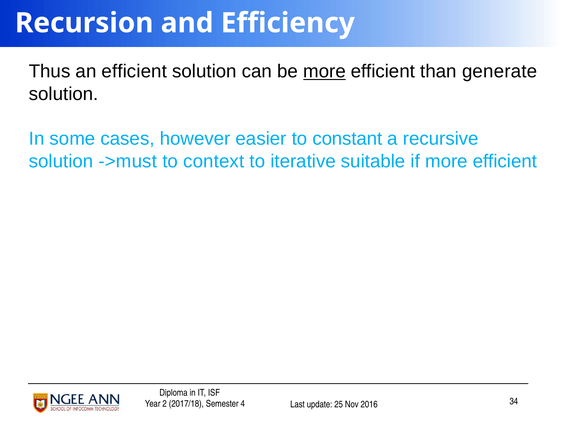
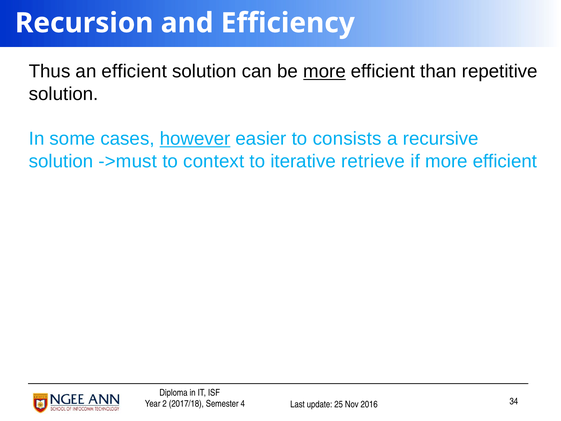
generate: generate -> repetitive (500, 71)
however underline: none -> present (195, 139)
constant: constant -> consists (347, 139)
suitable: suitable -> retrieve (373, 161)
